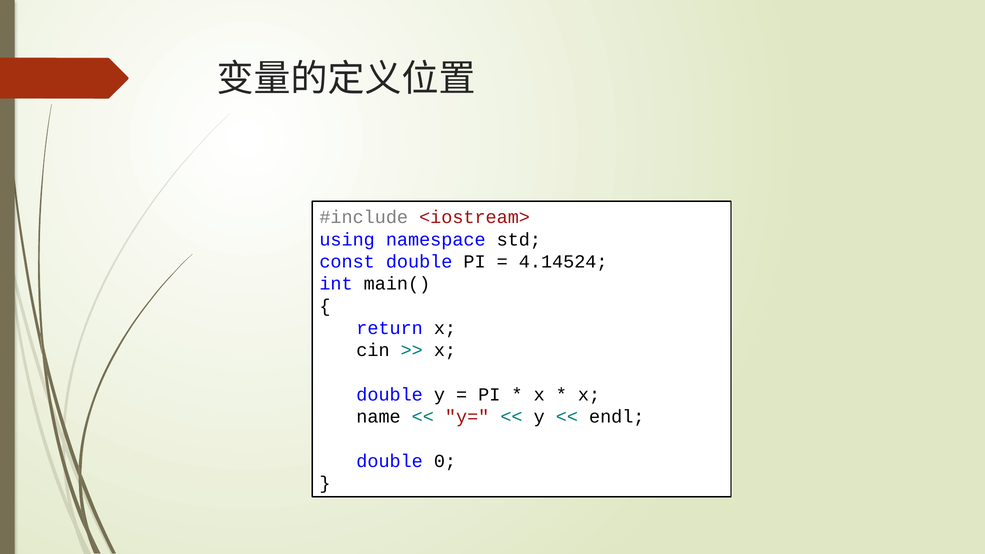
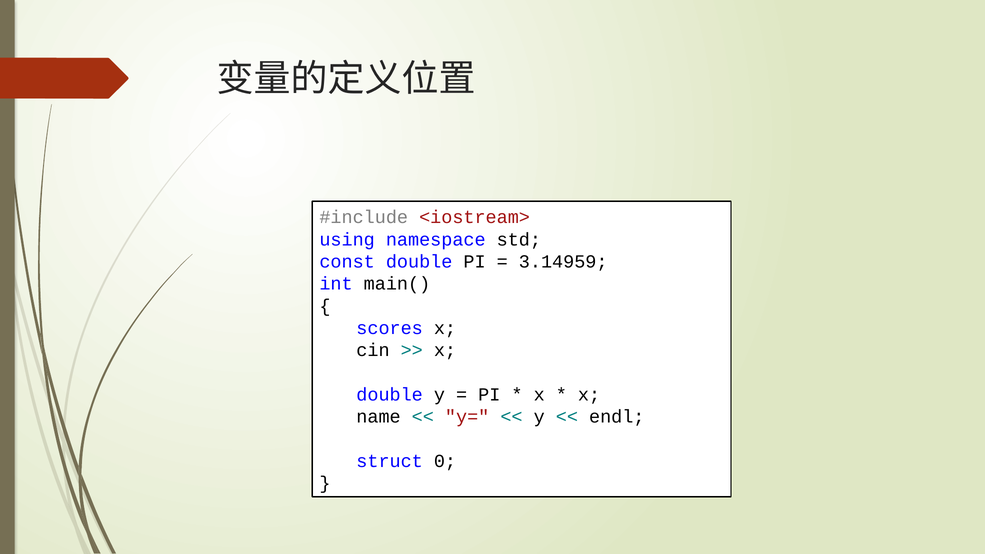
4.14524: 4.14524 -> 3.14959 (563, 262)
return: return -> scores (390, 328)
double: double -> struct (390, 461)
